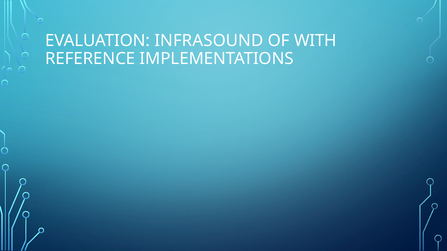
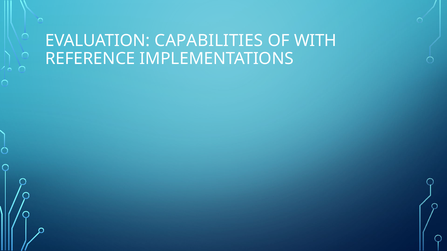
INFRASOUND: INFRASOUND -> CAPABILITIES (209, 41)
